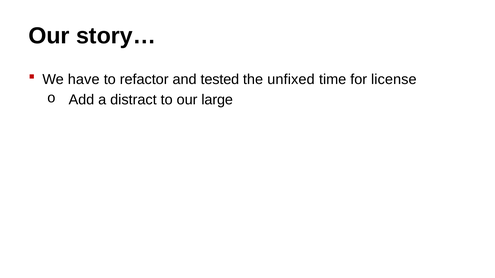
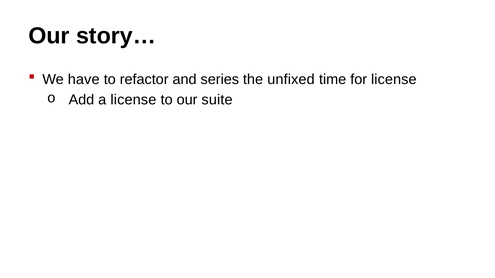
tested: tested -> series (220, 80)
a distract: distract -> license (133, 100)
large: large -> suite (217, 100)
